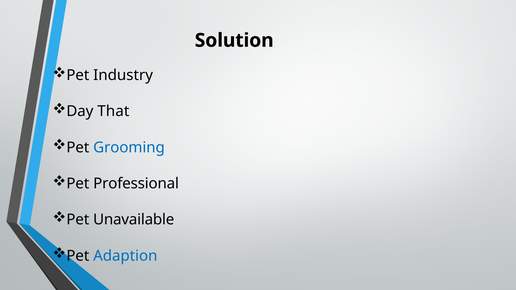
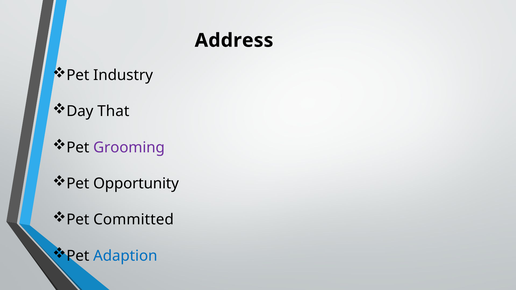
Solution: Solution -> Address (234, 40)
Grooming colour: blue -> purple (129, 148)
Professional: Professional -> Opportunity (136, 184)
Unavailable: Unavailable -> Committed (134, 220)
